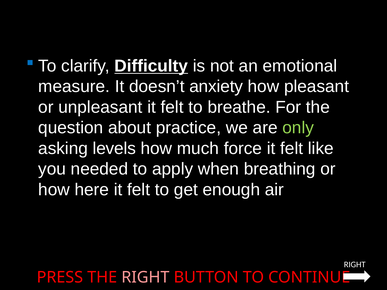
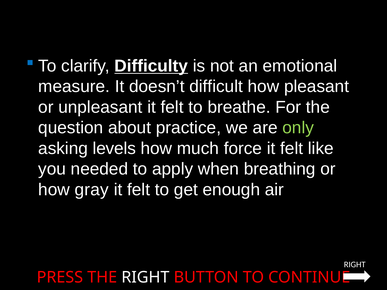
anxiety: anxiety -> difficult (216, 87)
here: here -> gray (92, 190)
RIGHT colour: pink -> white (145, 277)
